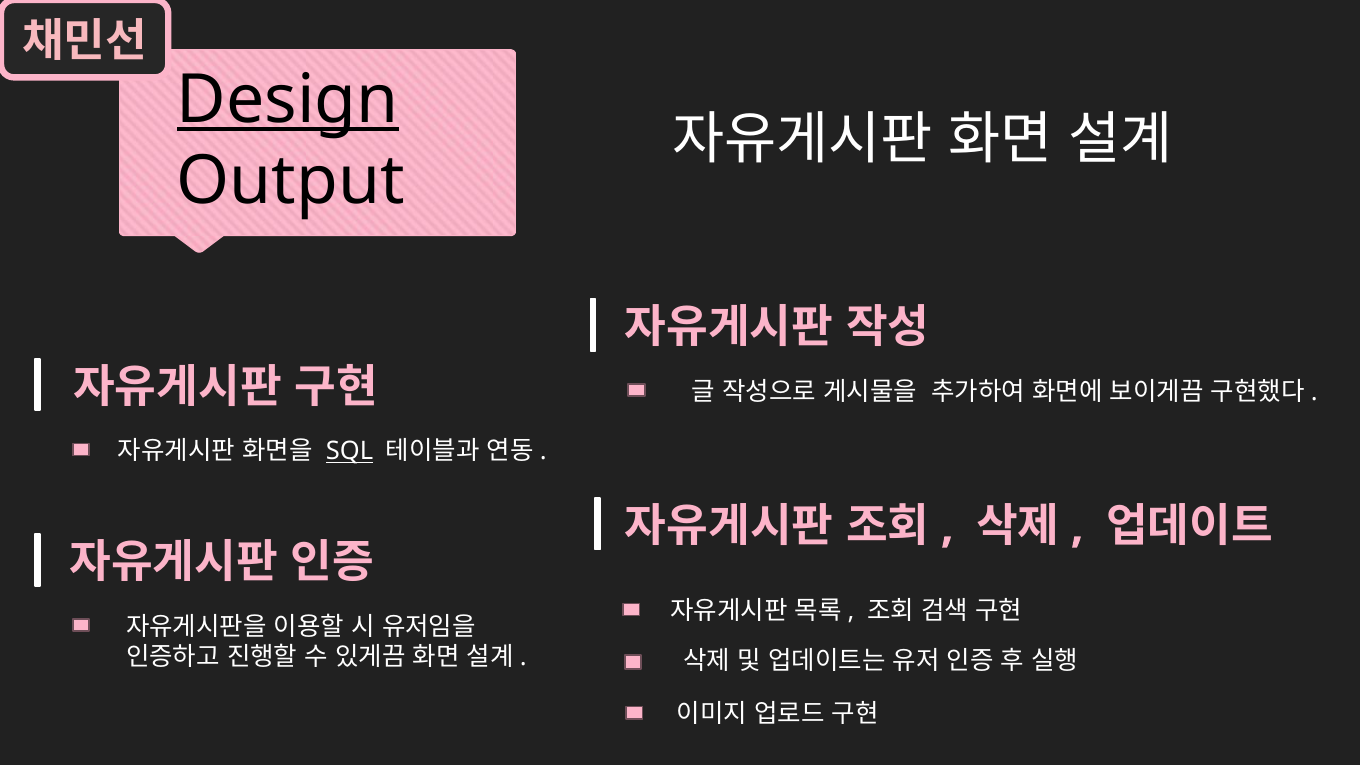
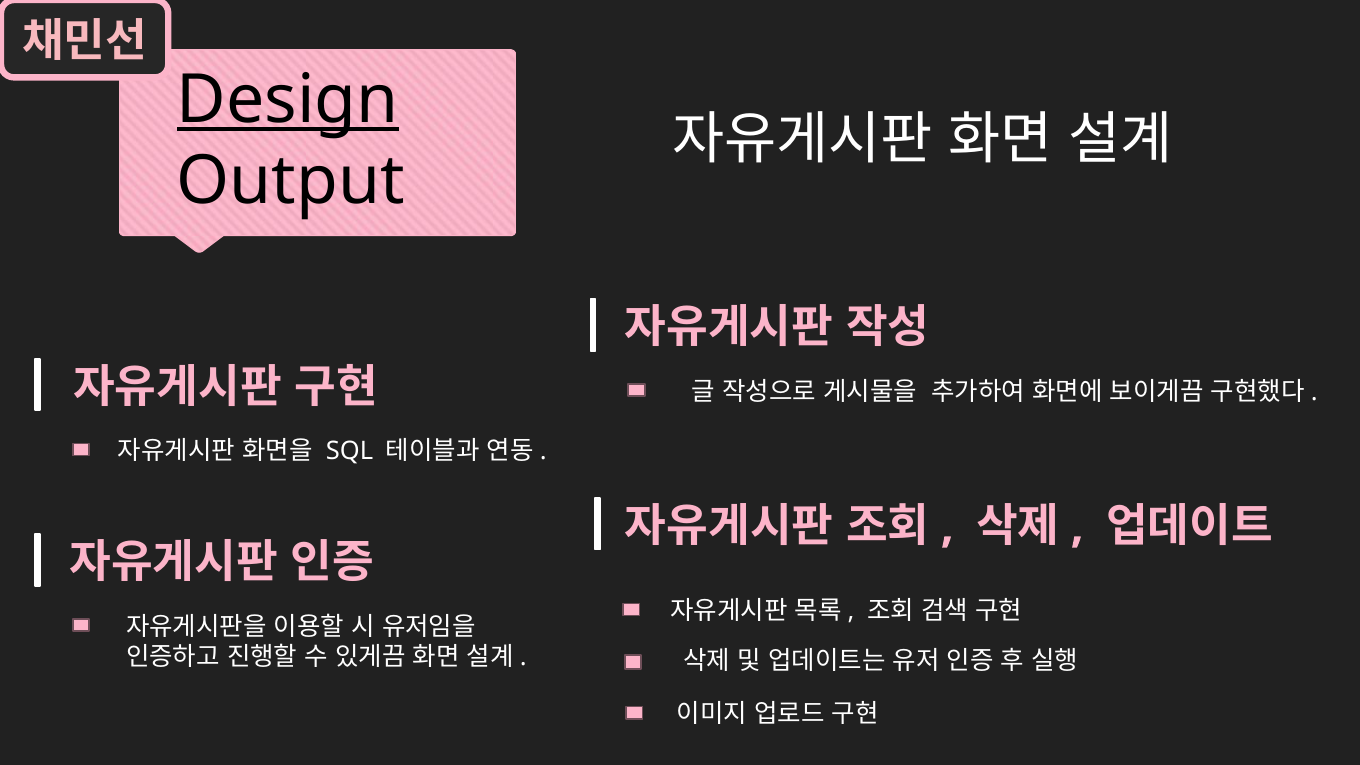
SQL underline: present -> none (350, 452)
